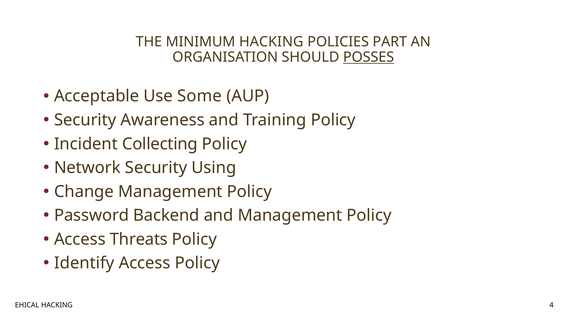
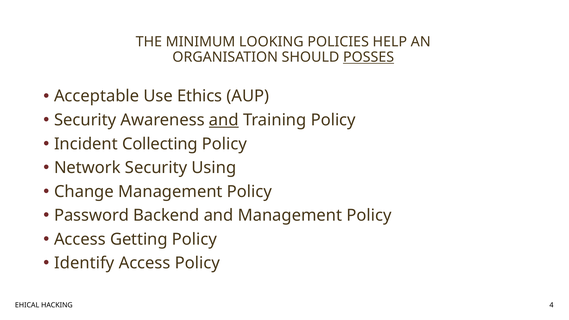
MINIMUM HACKING: HACKING -> LOOKING (271, 42)
PART: PART -> HELP (390, 42)
Some: Some -> Ethics (200, 96)
and underline: none -> present (224, 120)
Threats: Threats -> Getting (139, 239)
